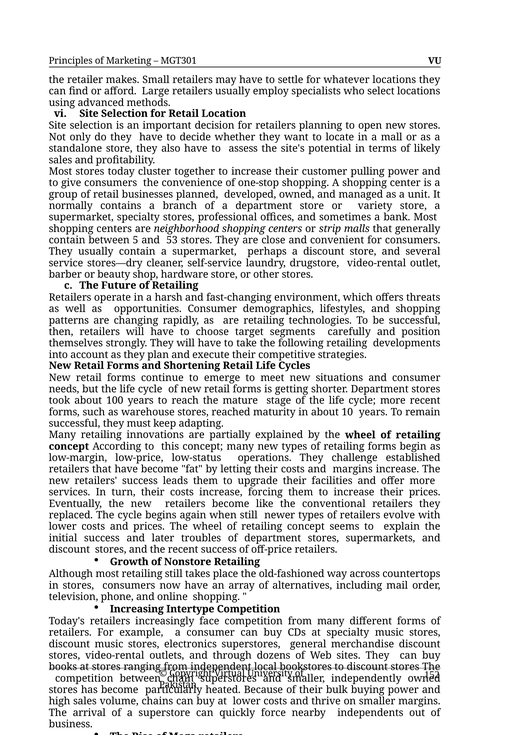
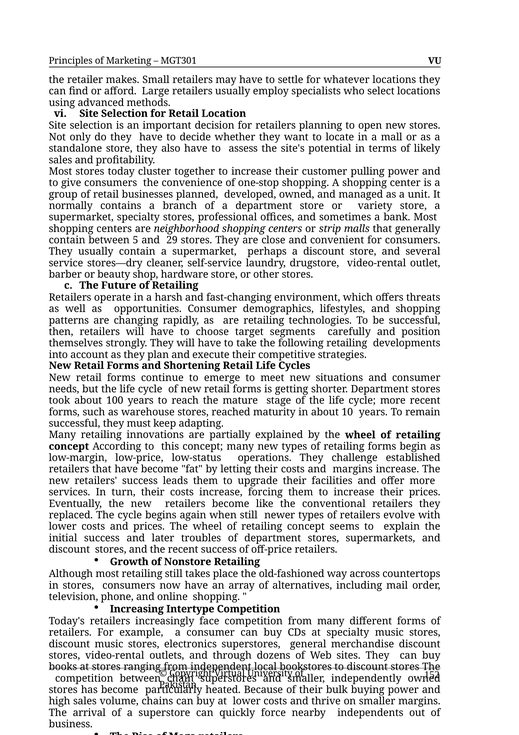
53: 53 -> 29 (172, 240)
